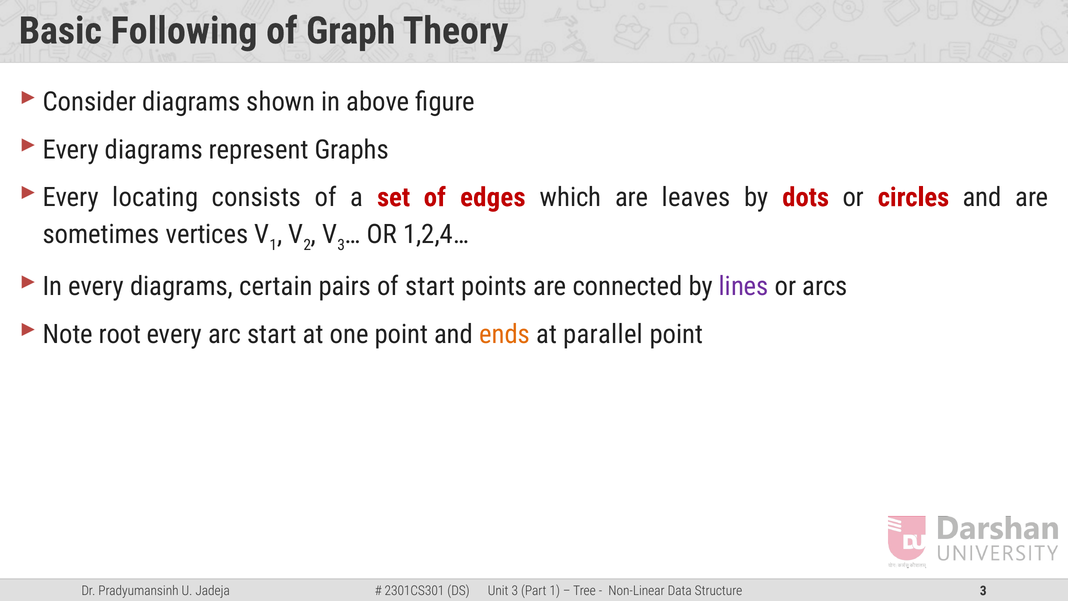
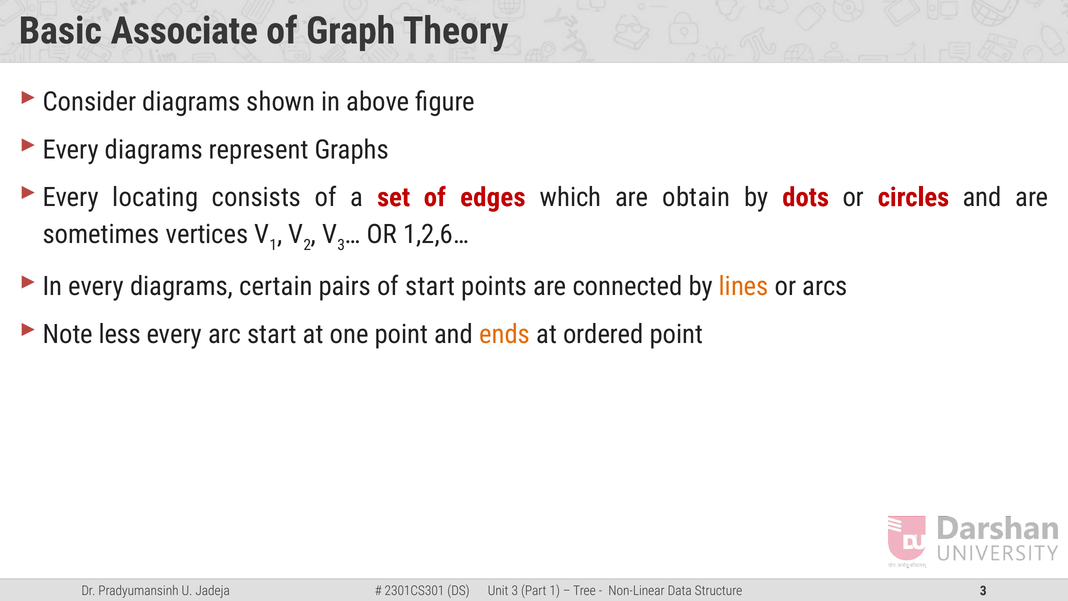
Following: Following -> Associate (184, 31)
leaves: leaves -> obtain (696, 197)
1,2,4…: 1,2,4… -> 1,2,6… (436, 234)
lines colour: purple -> orange (744, 286)
root: root -> less (120, 334)
parallel: parallel -> ordered (603, 334)
